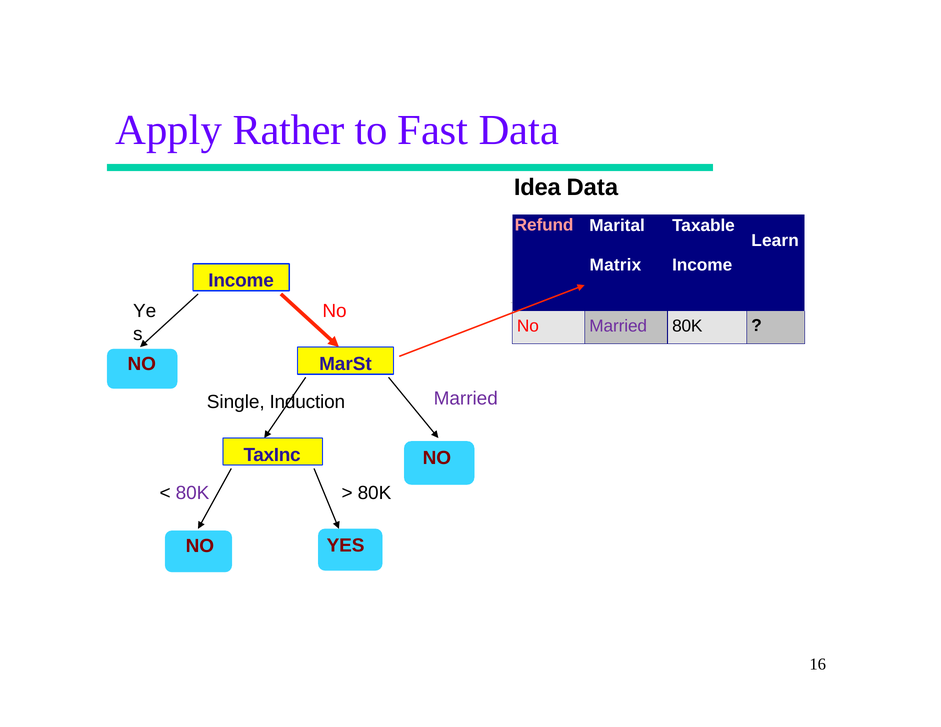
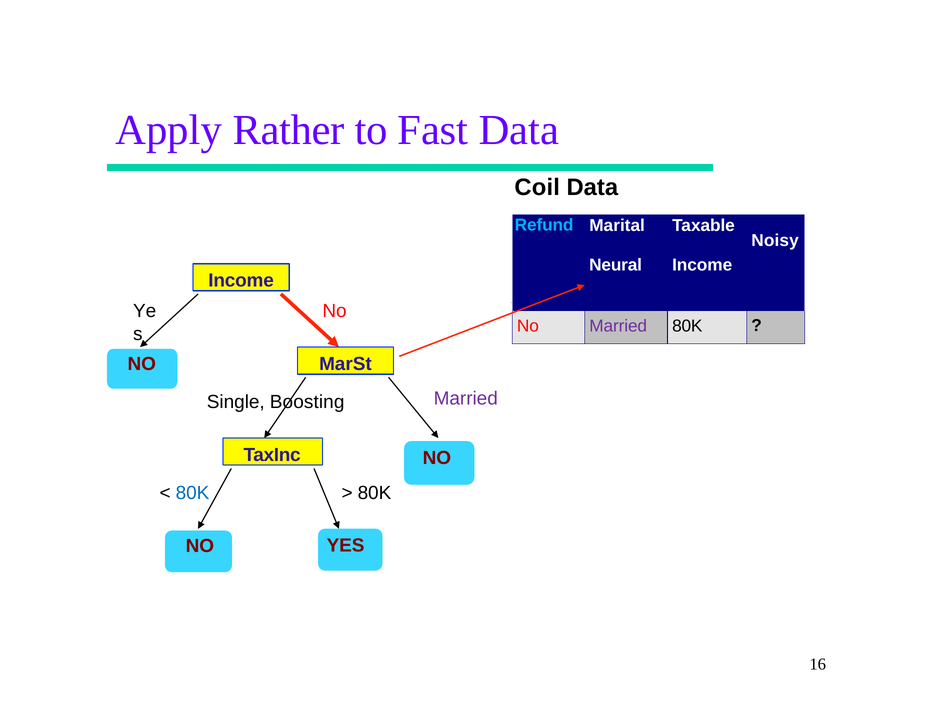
Idea: Idea -> Coil (537, 187)
Refund colour: pink -> light blue (544, 225)
Learn: Learn -> Noisy (775, 241)
Matrix: Matrix -> Neural (616, 265)
Induction: Induction -> Boosting (307, 402)
80K colour: purple -> blue (192, 493)
